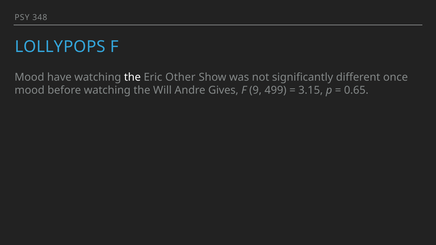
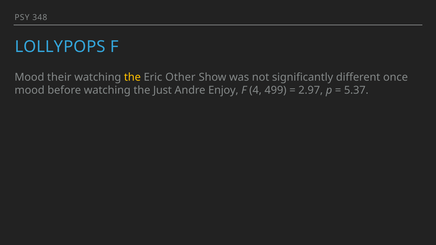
have: have -> their (59, 77)
the colour: white -> yellow (132, 77)
Will: Will -> Just (162, 90)
Gives: Gives -> Enjoy (223, 90)
9: 9 -> 4 (256, 90)
3.15: 3.15 -> 2.97 (311, 90)
0.65: 0.65 -> 5.37 (356, 90)
